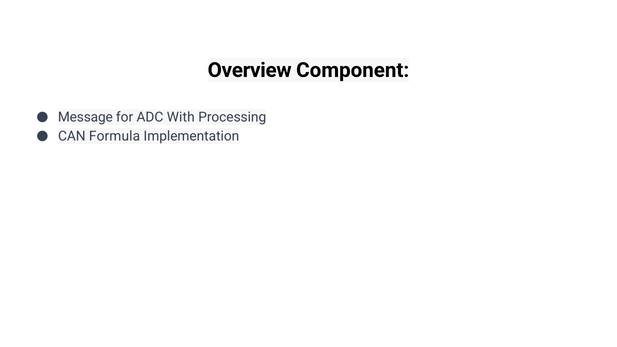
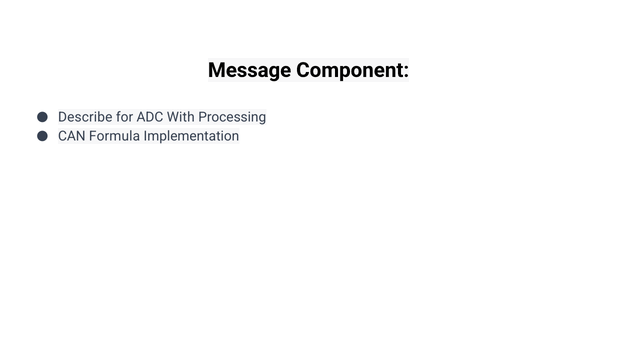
Overview: Overview -> Message (250, 70)
Message: Message -> Describe (85, 117)
